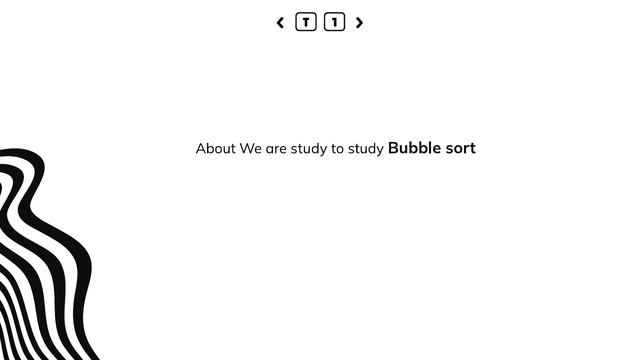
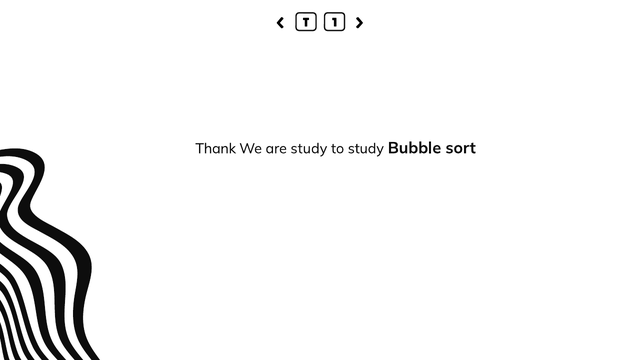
About: About -> Thank (216, 149)
